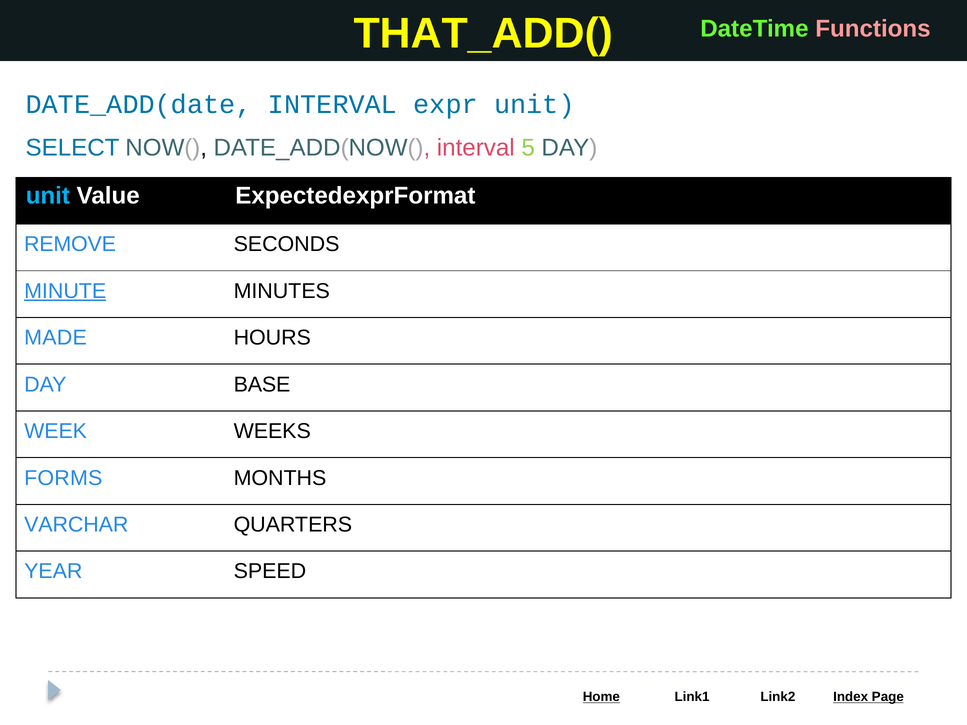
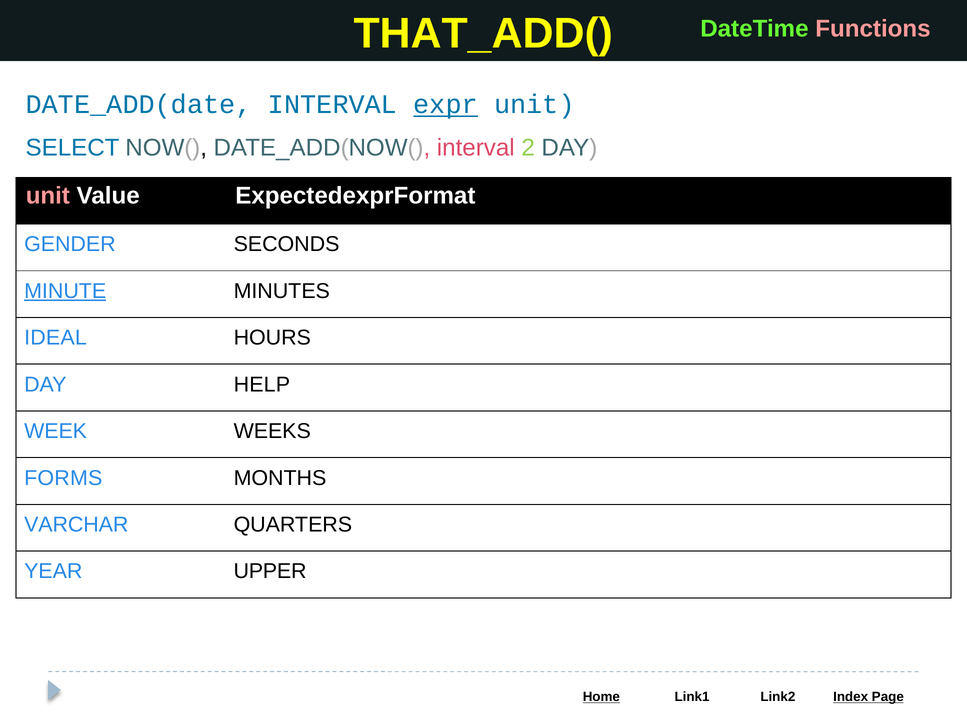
expr underline: none -> present (446, 105)
5: 5 -> 2 (528, 148)
unit colour: light blue -> pink (48, 196)
REMOVE: REMOVE -> GENDER (70, 244)
MADE: MADE -> IDEAL (56, 338)
BASE: BASE -> HELP (262, 385)
SPEED: SPEED -> UPPER (270, 572)
